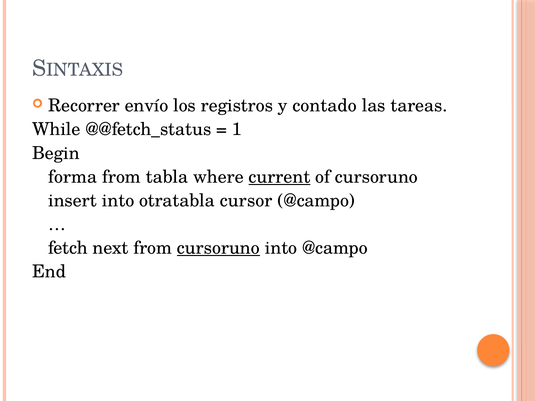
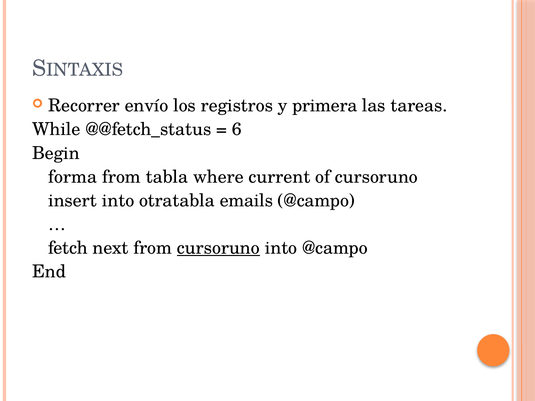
contado: contado -> primera (325, 106)
1: 1 -> 6 (237, 130)
current underline: present -> none (279, 177)
cursor: cursor -> emails (246, 201)
